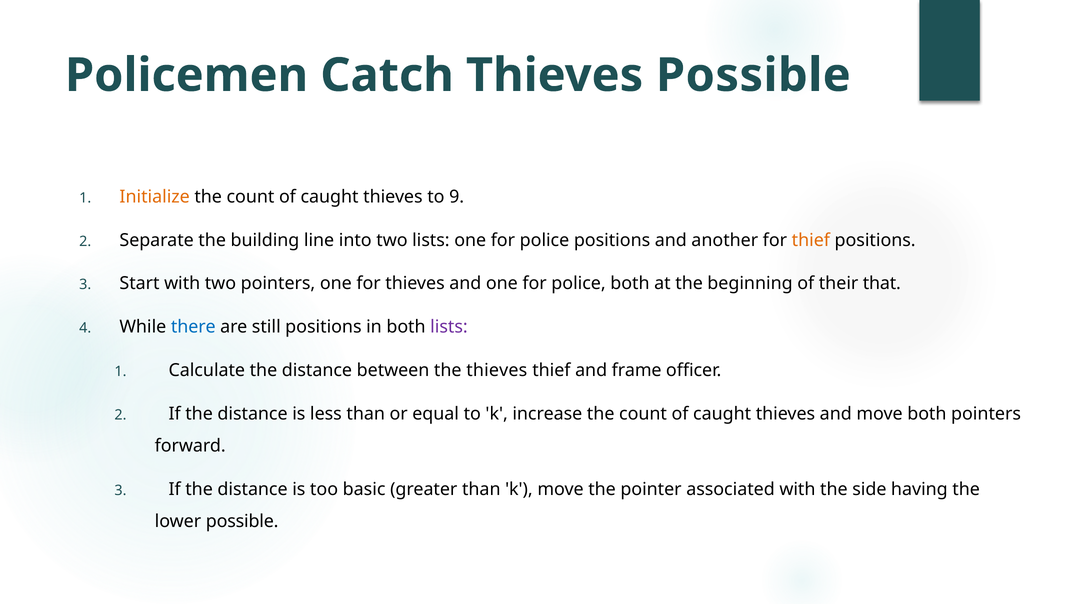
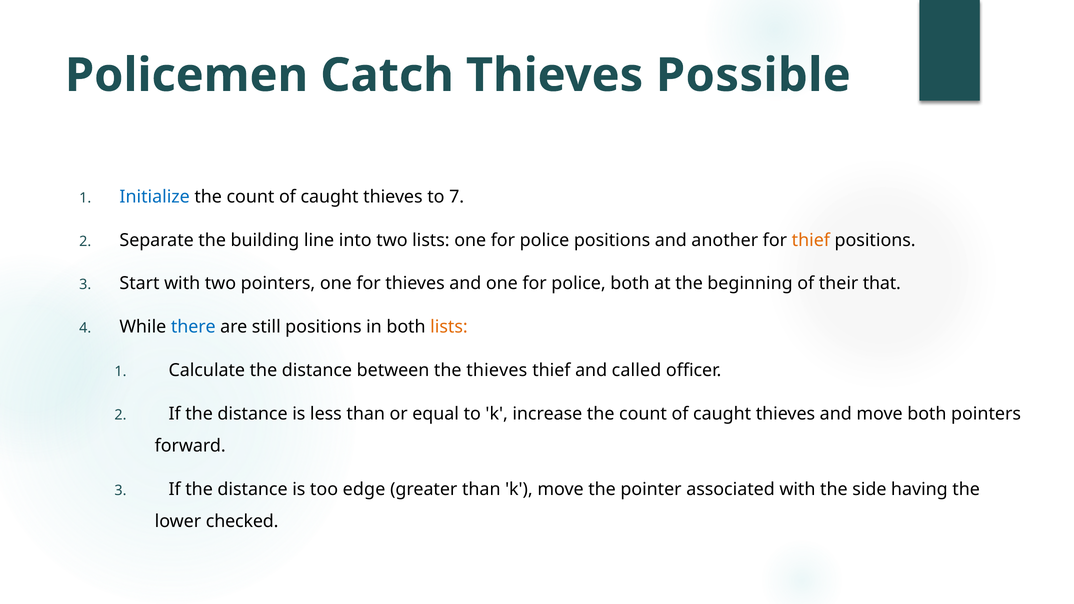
Initialize colour: orange -> blue (155, 197)
9: 9 -> 7 (457, 197)
lists colour: purple -> orange (449, 327)
frame: frame -> called (637, 370)
basic: basic -> edge (364, 489)
lower possible: possible -> checked (242, 521)
